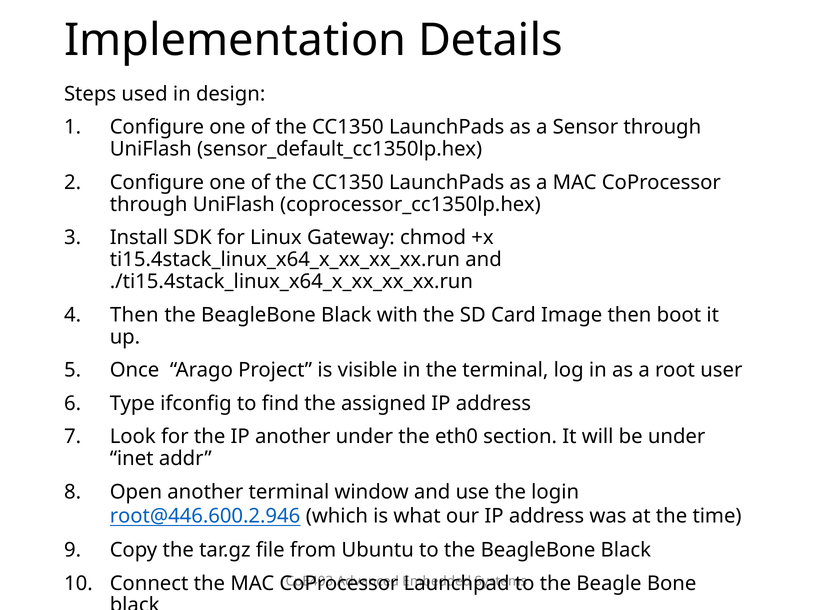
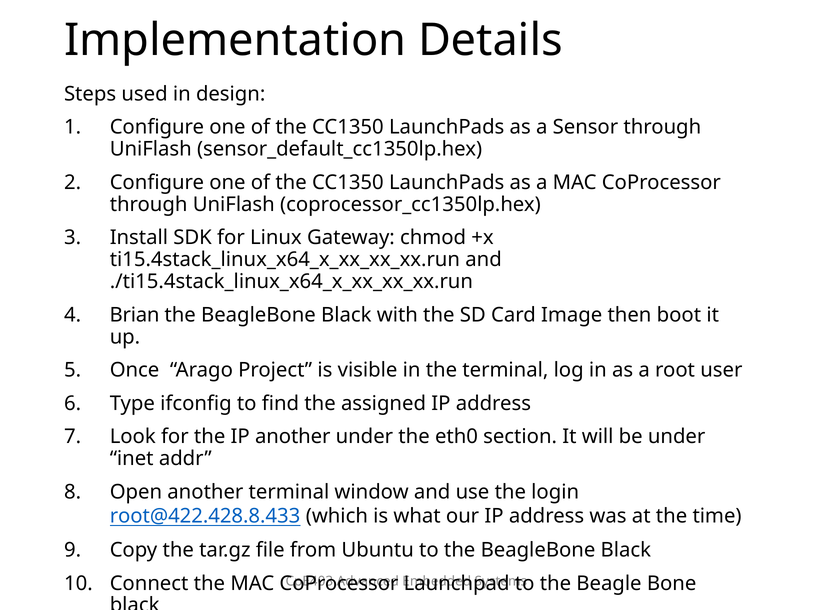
Then: Then -> Brian (135, 315)
root@446.600.2.946: root@446.600.2.946 -> root@422.428.8.433 (205, 516)
